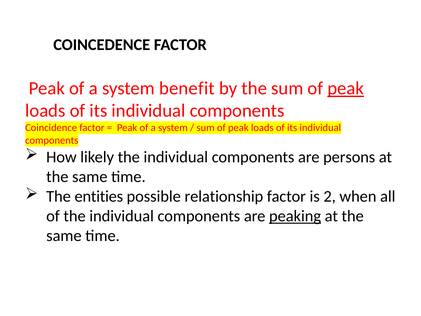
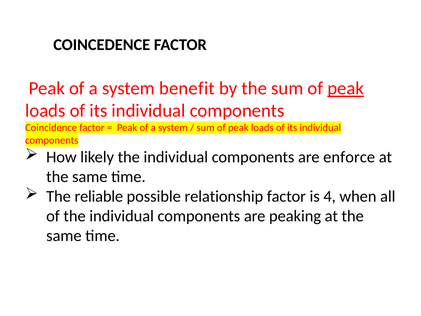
persons: persons -> enforce (349, 157)
entities: entities -> reliable (99, 196)
2: 2 -> 4 (330, 196)
peaking underline: present -> none (295, 216)
